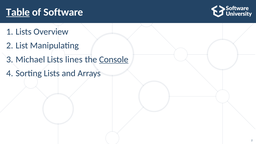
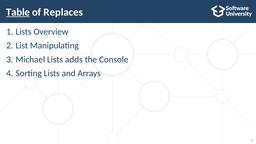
Software: Software -> Replaces (63, 12)
lines: lines -> adds (74, 59)
Console underline: present -> none (114, 59)
